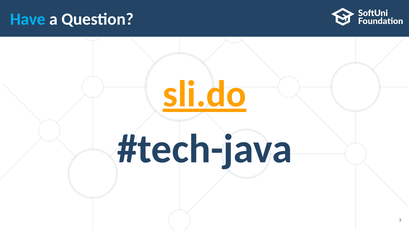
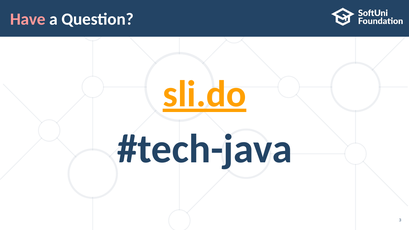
Have colour: light blue -> pink (28, 19)
